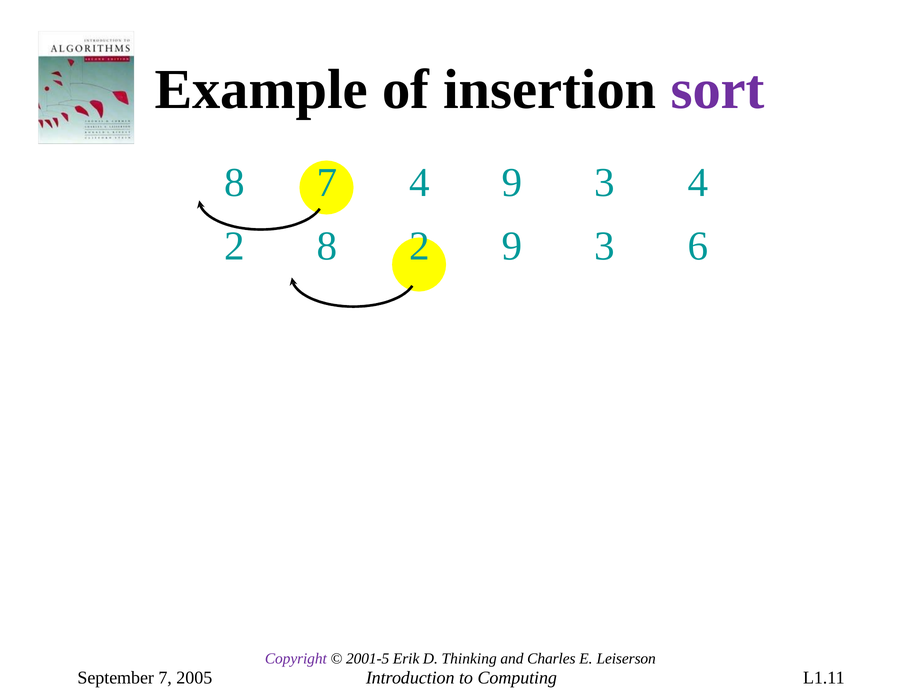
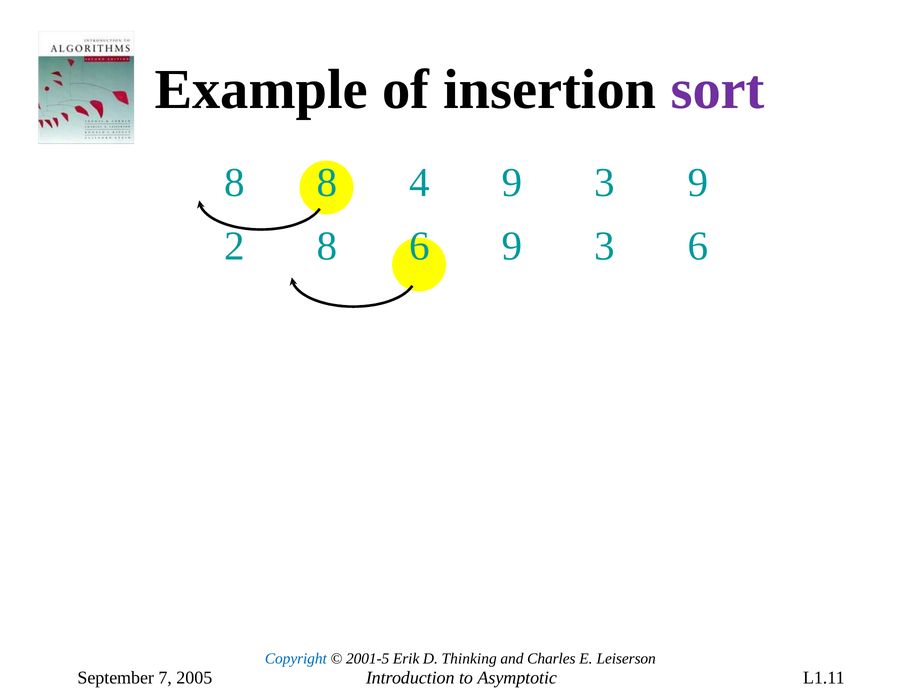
8 7: 7 -> 8 (327, 183)
3 4: 4 -> 9 (698, 183)
8 2: 2 -> 6 (419, 246)
Copyright colour: purple -> blue (296, 659)
Computing: Computing -> Asymptotic (517, 678)
